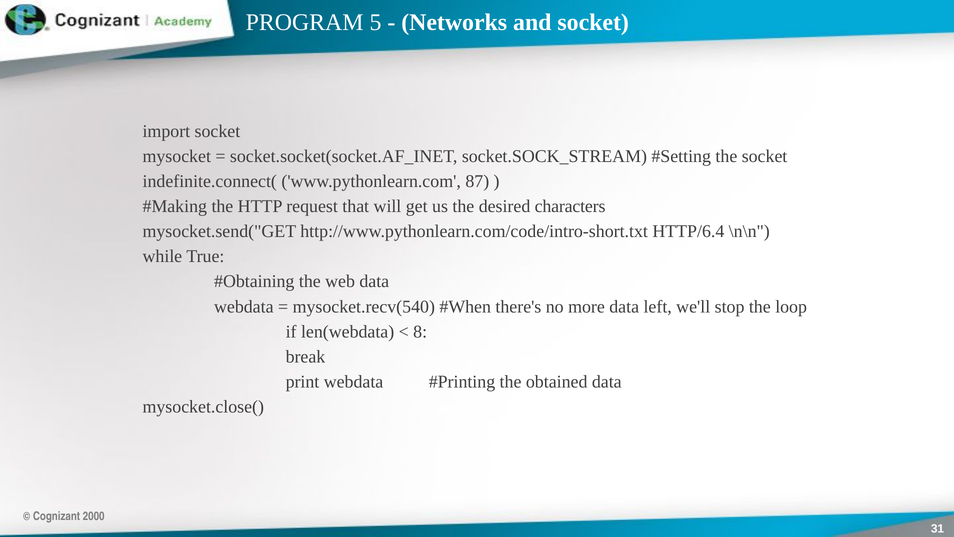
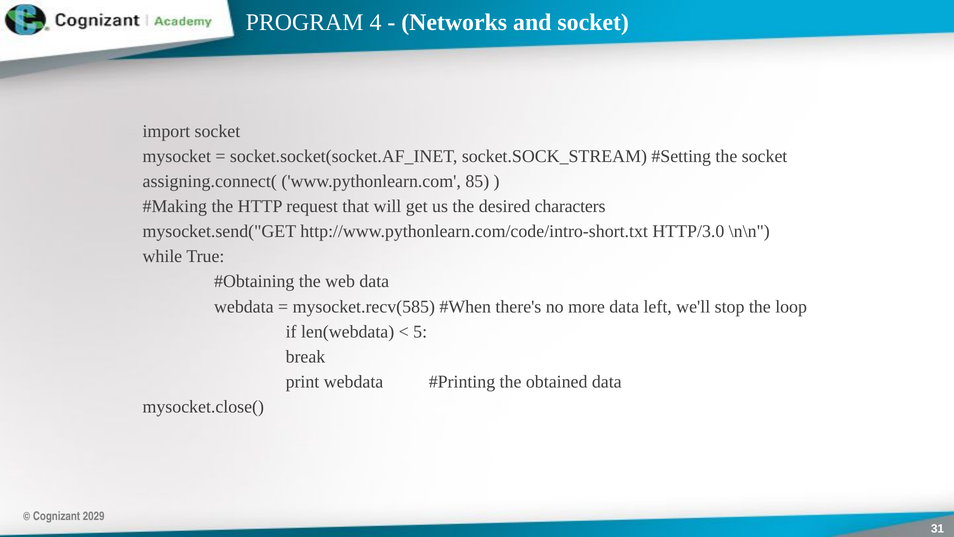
5: 5 -> 4 (375, 23)
indefinite.connect(: indefinite.connect( -> assigning.connect( (210, 181)
87: 87 -> 85 (477, 181)
HTTP/6.4: HTTP/6.4 -> HTTP/3.0 (688, 231)
mysocket.recv(540: mysocket.recv(540 -> mysocket.recv(585 (364, 306)
8: 8 -> 5 (420, 331)
2000: 2000 -> 2029 (94, 516)
